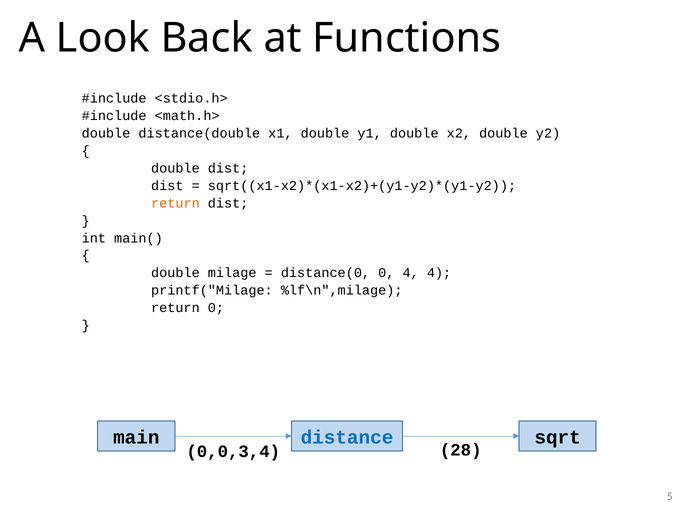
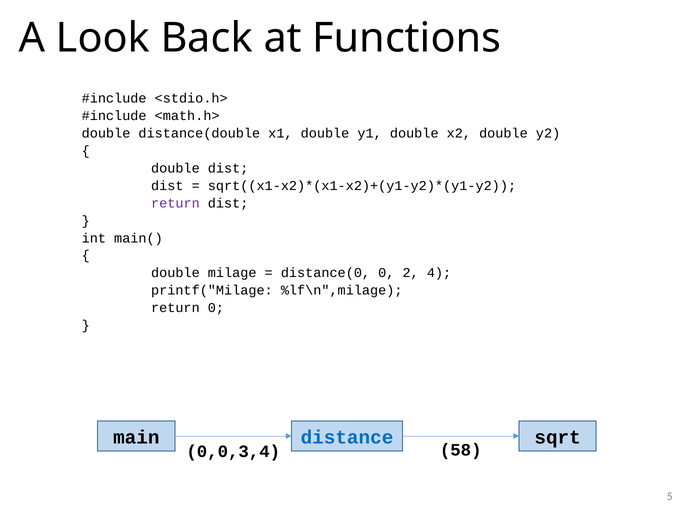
return colour: orange -> purple (175, 203)
0 4: 4 -> 2 (411, 273)
28: 28 -> 58 (461, 451)
